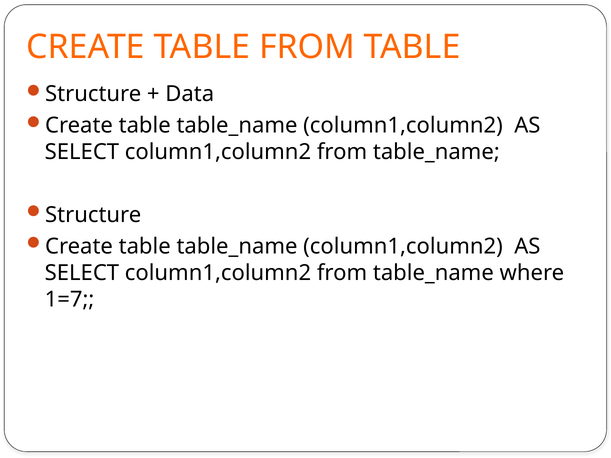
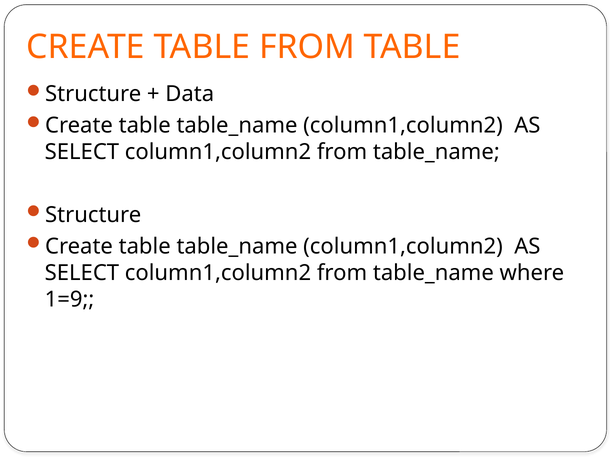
1=7: 1=7 -> 1=9 (70, 300)
